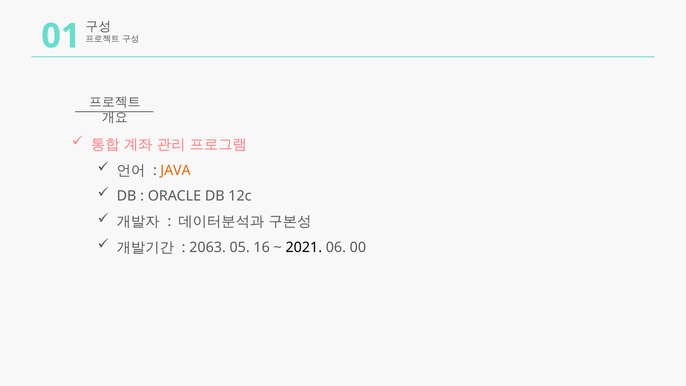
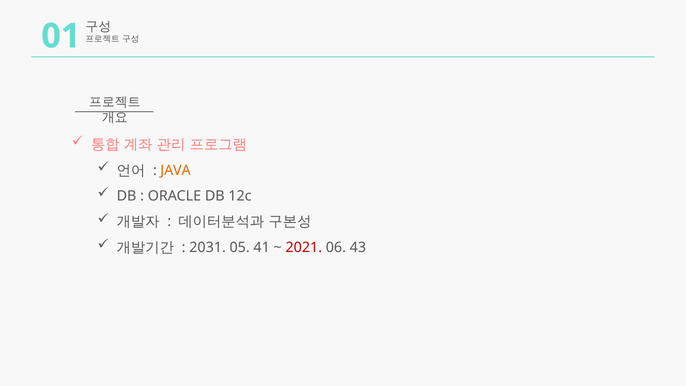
2063: 2063 -> 2031 (208, 247)
16: 16 -> 41 (262, 247)
2021 colour: black -> red (304, 247)
00: 00 -> 43 (358, 247)
